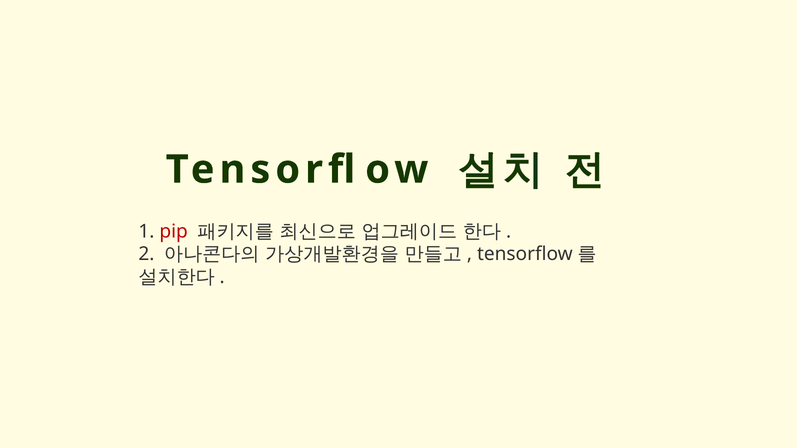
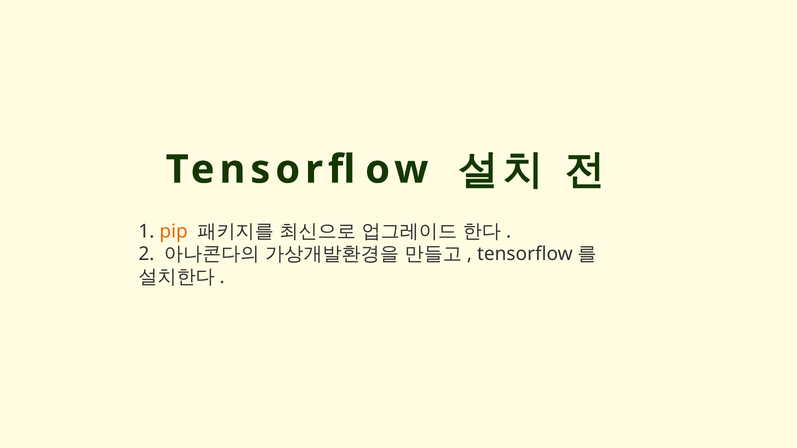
pip colour: red -> orange (174, 231)
